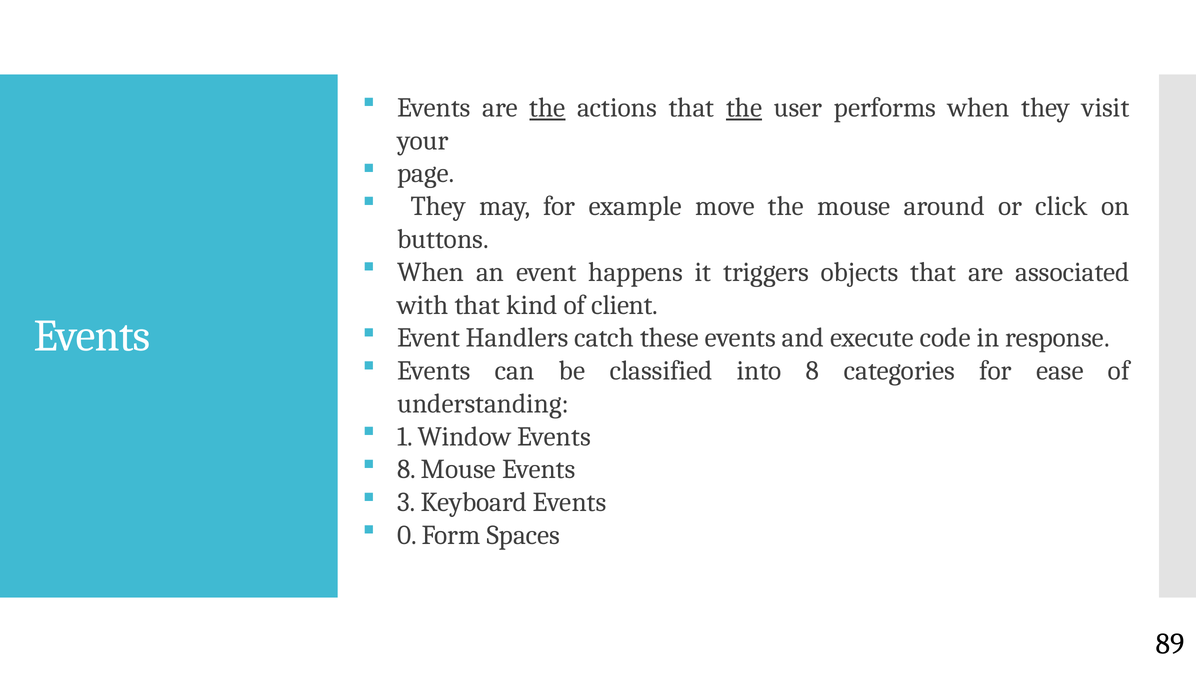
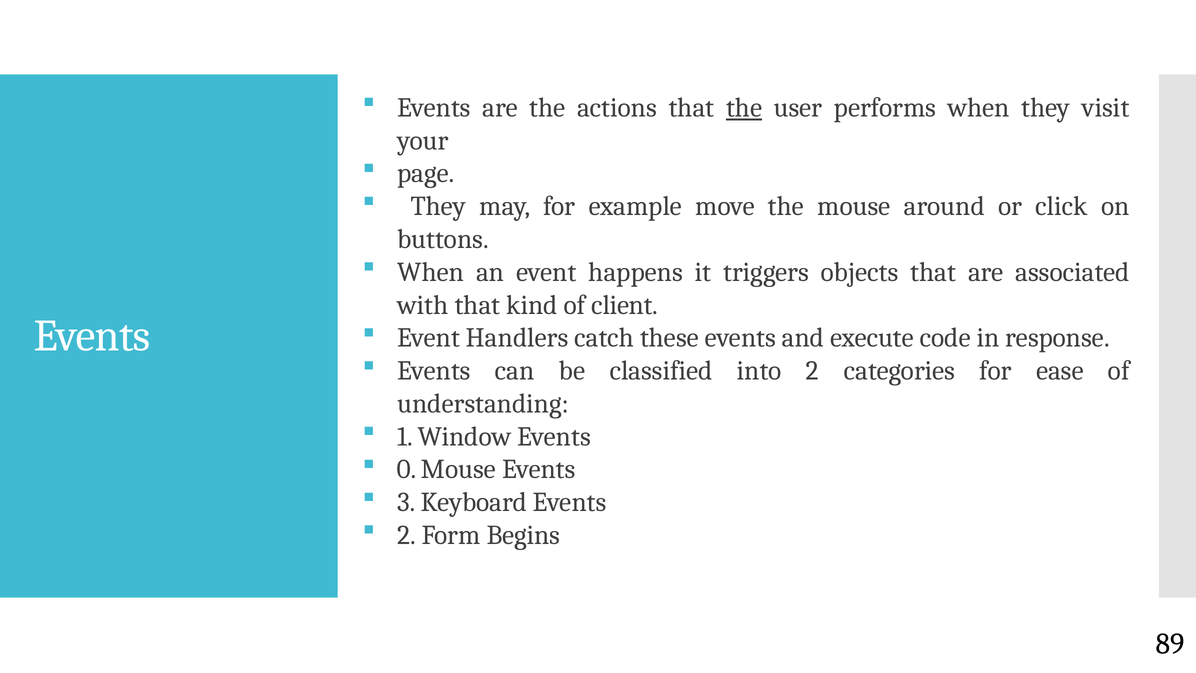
the underline: present -> none (547, 108)
into 8: 8 -> 2 (812, 371)
8: 8 -> 0 (407, 469)
0: 0 -> 2 (407, 535)
Spaces: Spaces -> Begins (523, 535)
